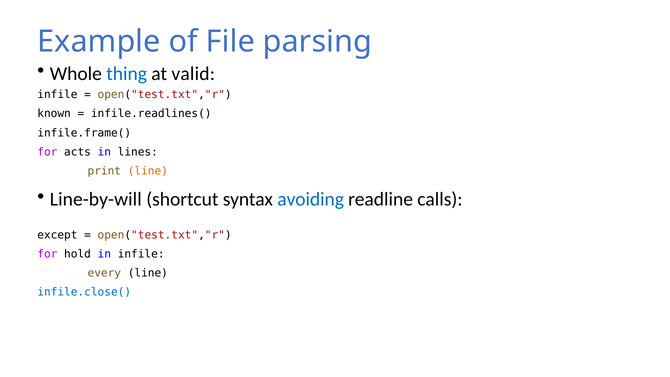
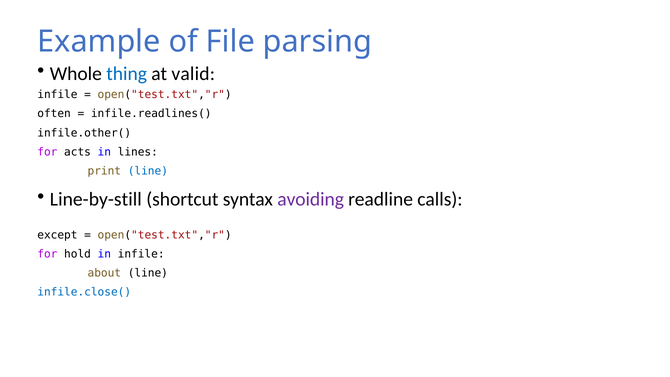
known: known -> often (54, 114)
infile.frame(: infile.frame( -> infile.other( (84, 133)
line colour: orange -> blue (148, 171)
Line-by-will: Line-by-will -> Line-by-still (96, 199)
avoiding colour: blue -> purple (311, 199)
every: every -> about (104, 273)
